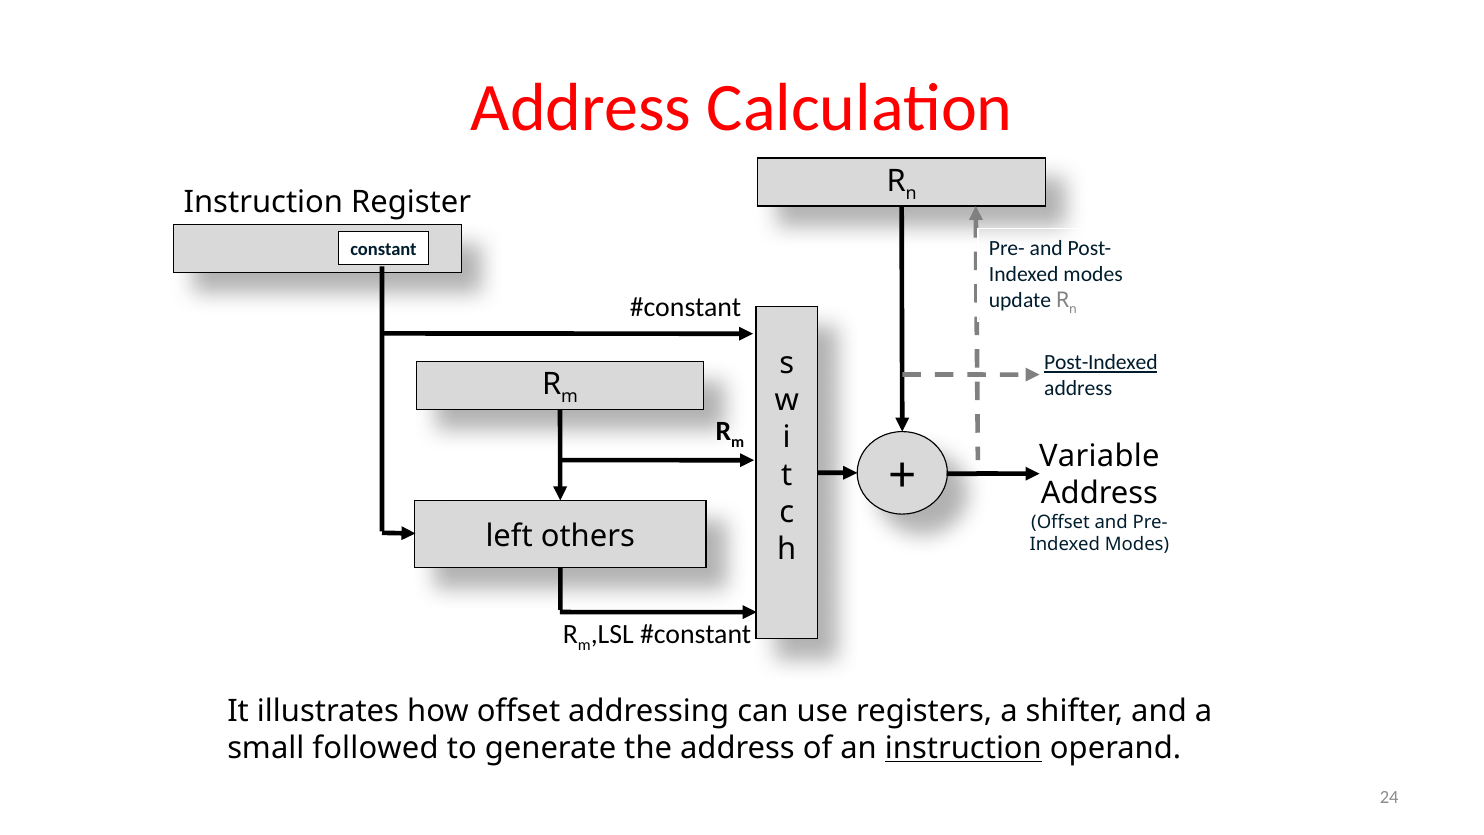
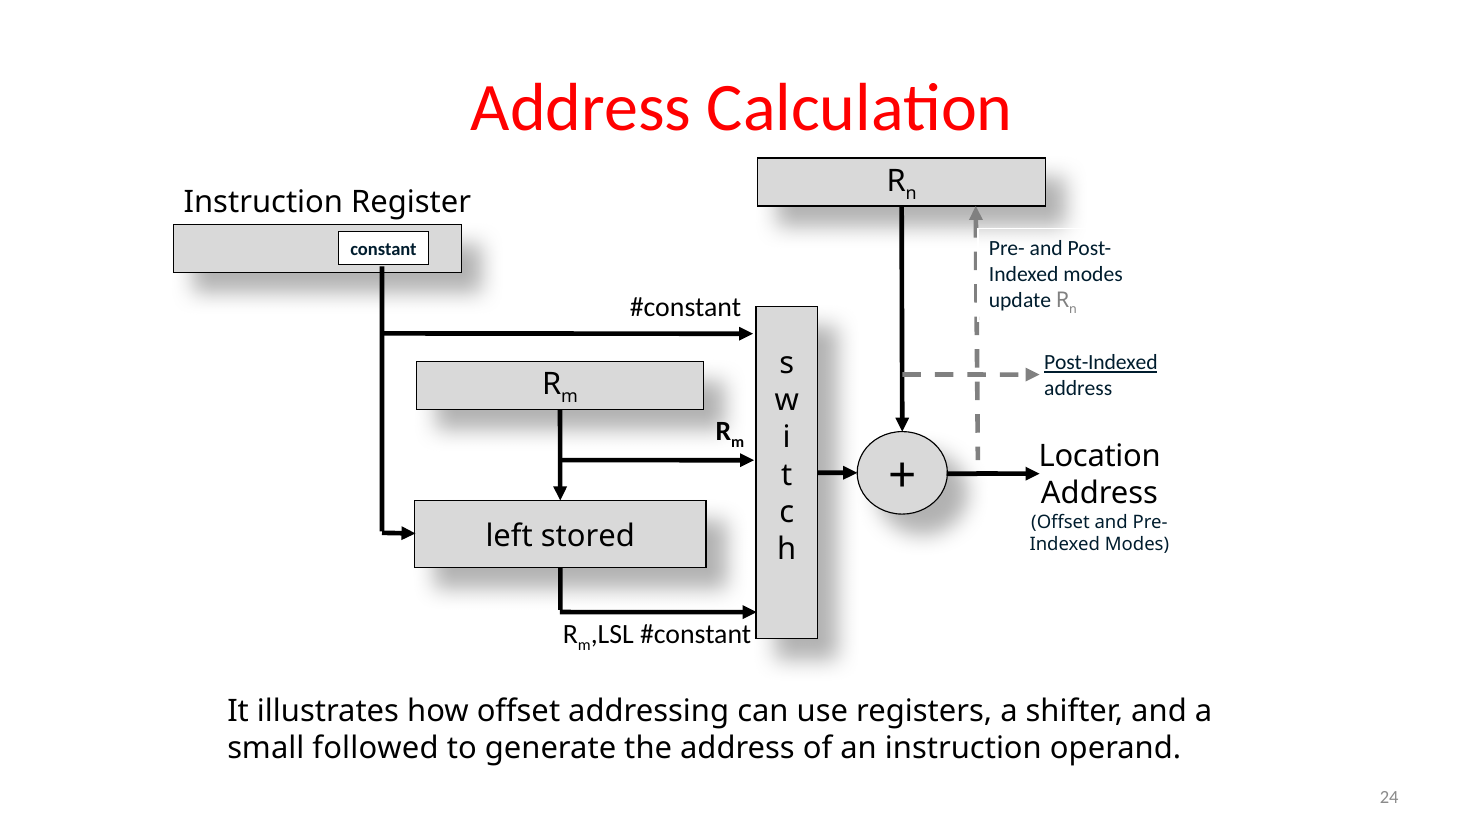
Variable: Variable -> Location (1100, 456)
others: others -> stored (588, 536)
instruction underline: present -> none (963, 748)
